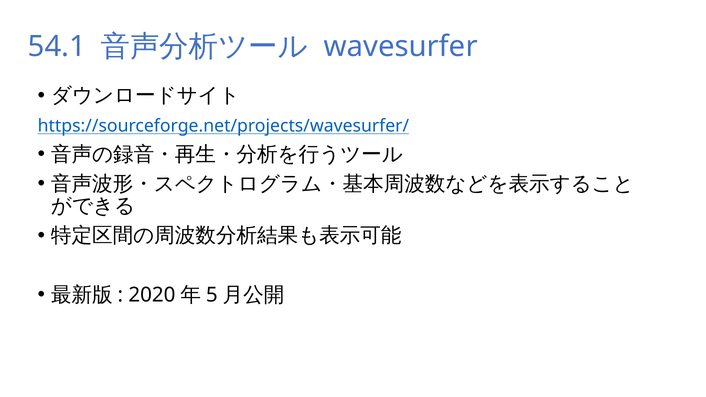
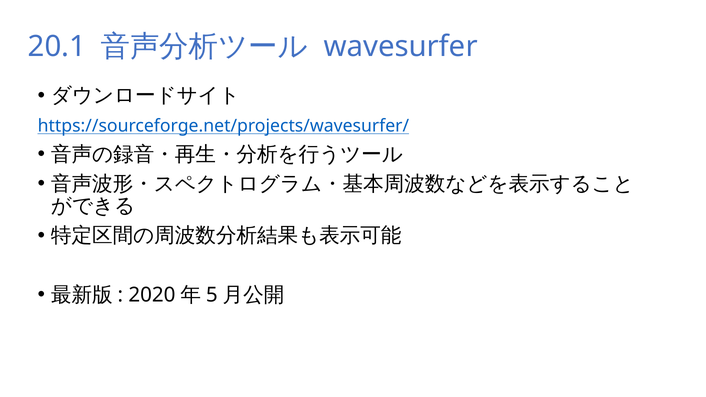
54.1: 54.1 -> 20.1 (57, 47)
